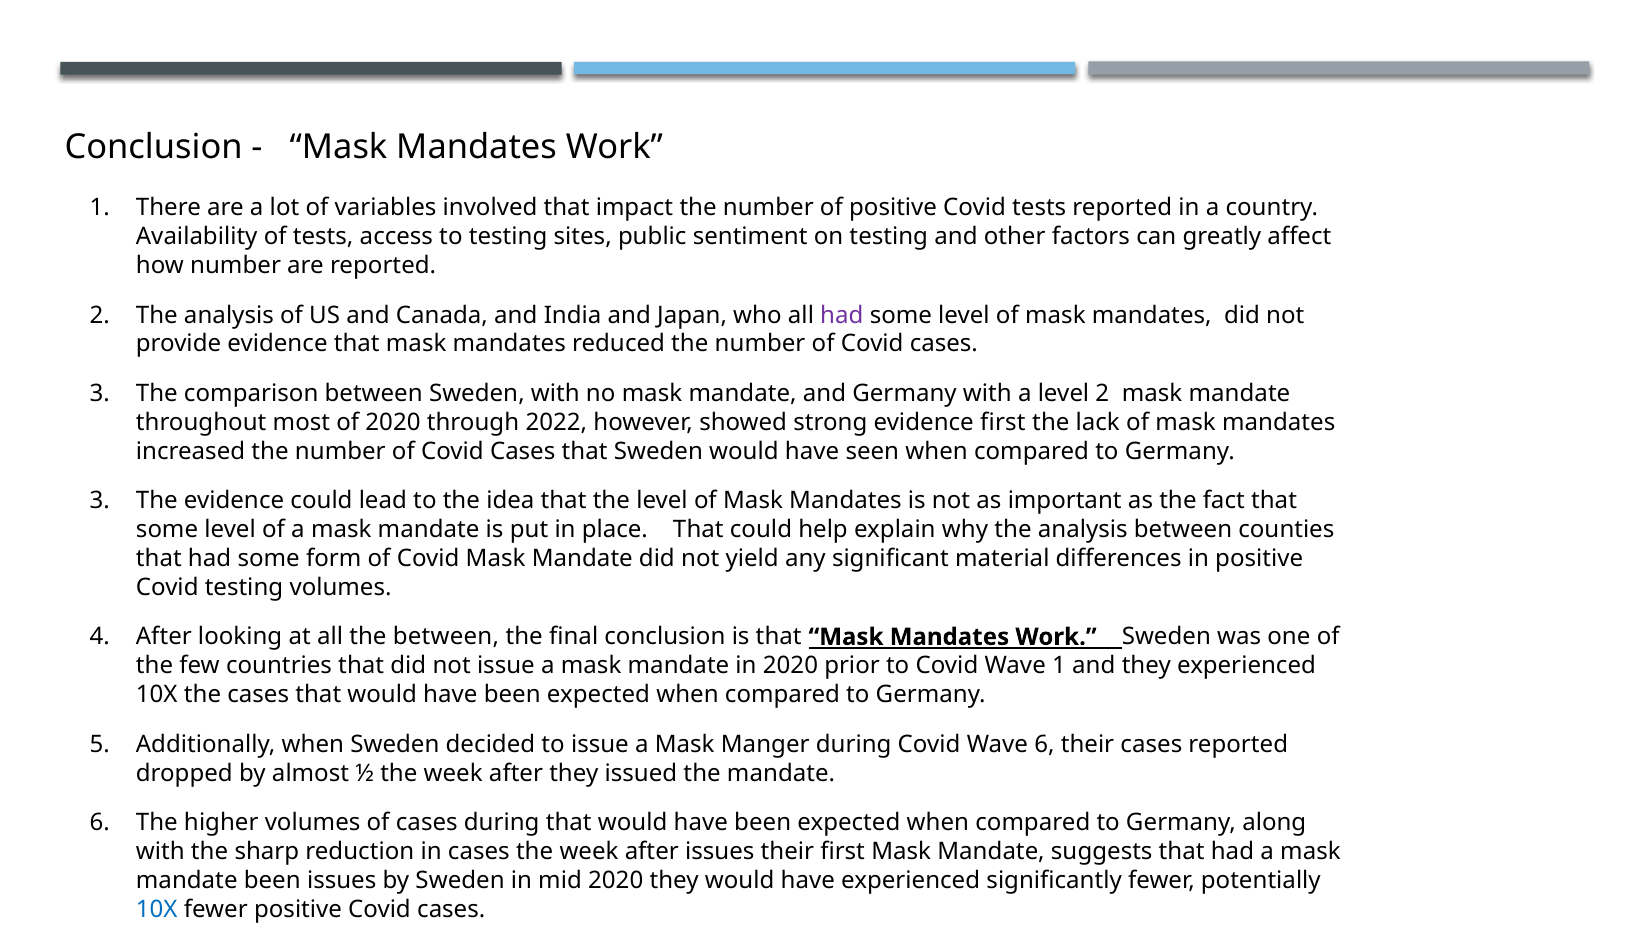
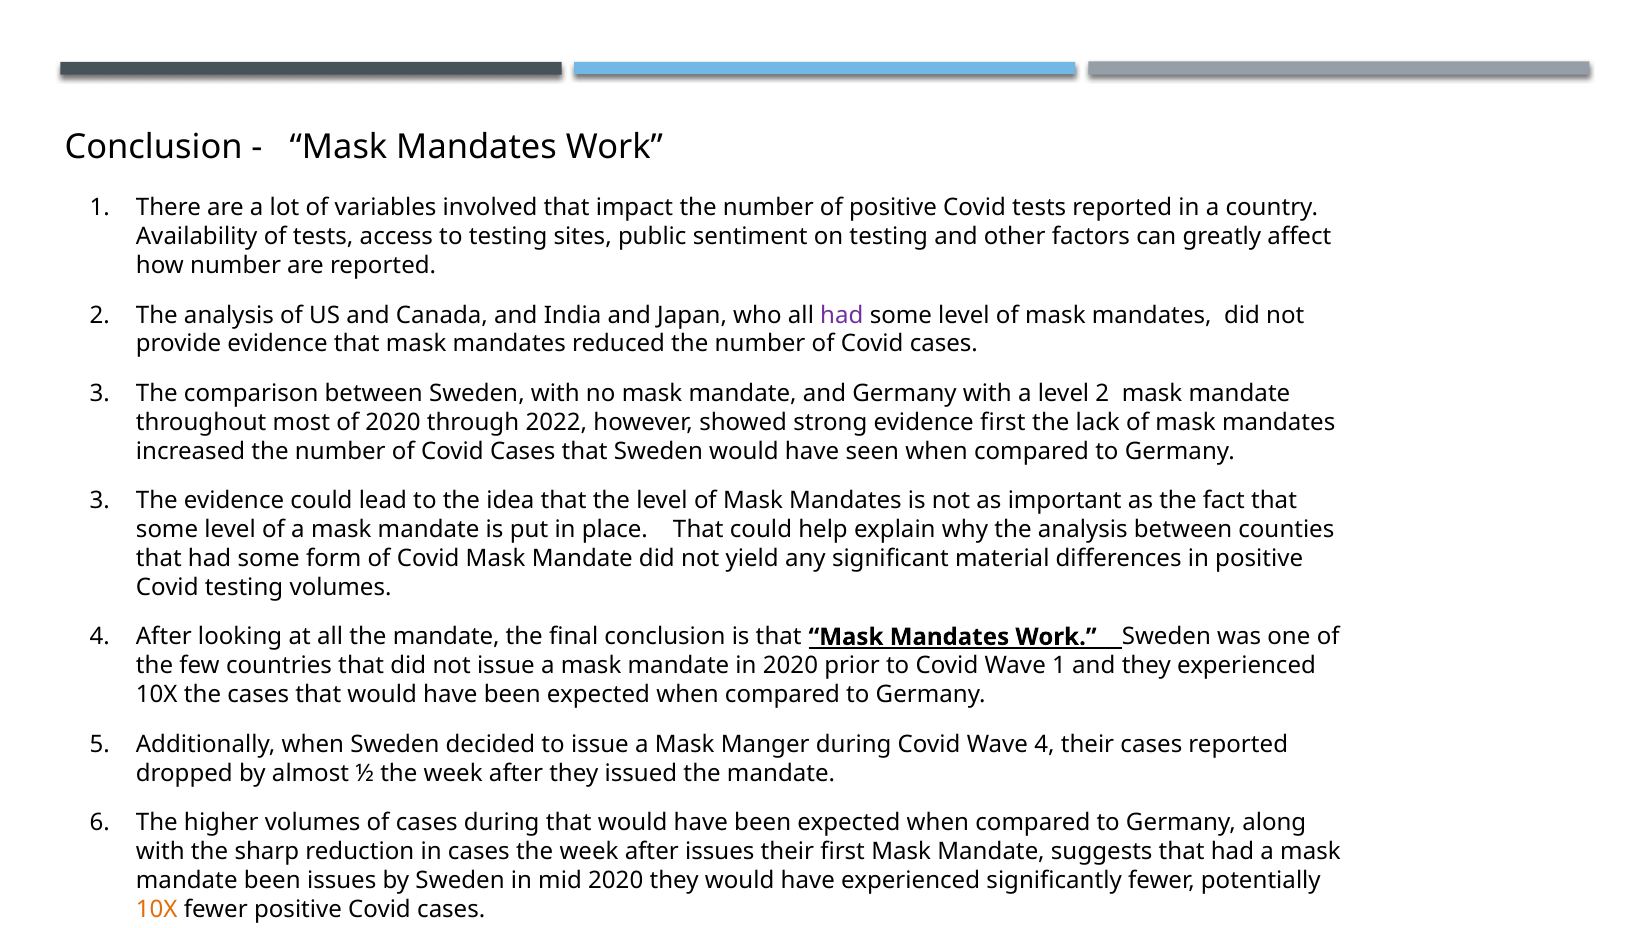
all the between: between -> mandate (446, 637)
Wave 6: 6 -> 4 (1044, 744)
10X colour: blue -> orange (157, 909)
